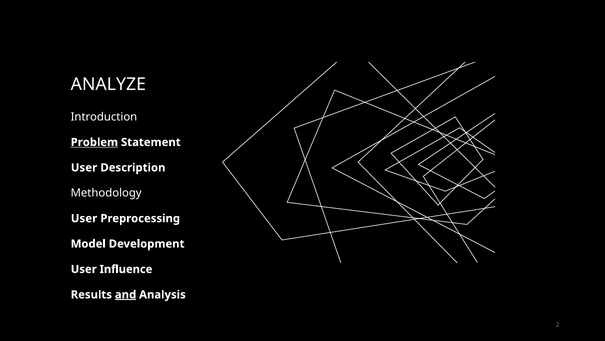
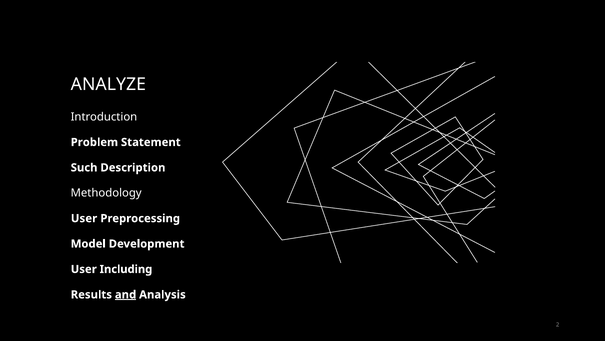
Problem underline: present -> none (94, 142)
User: User -> Such (84, 167)
Influence: Influence -> Including (126, 269)
